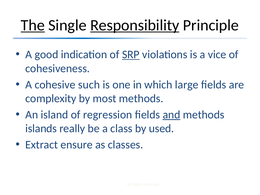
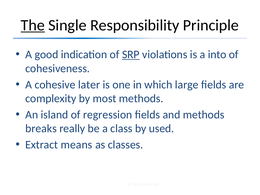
Responsibility underline: present -> none (135, 25)
vice: vice -> into (217, 55)
such: such -> later (89, 85)
and underline: present -> none (171, 115)
islands: islands -> breaks (41, 129)
ensure: ensure -> means (77, 145)
